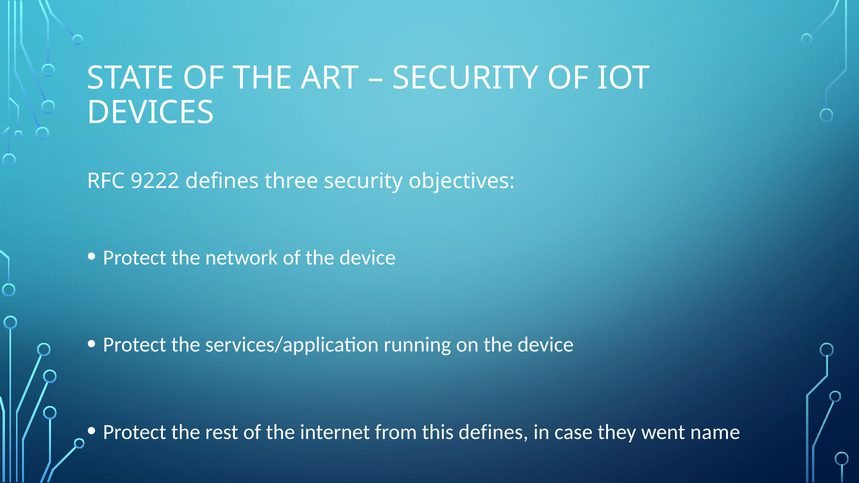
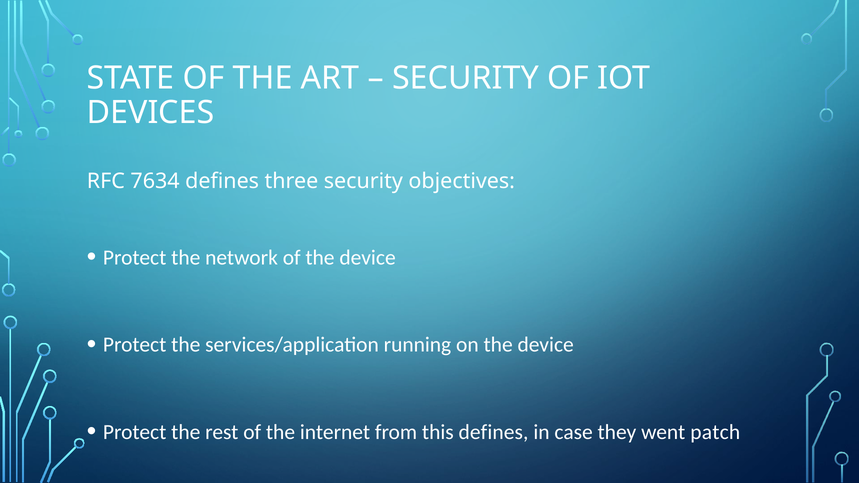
9222: 9222 -> 7634 (155, 181)
name: name -> patch (715, 432)
